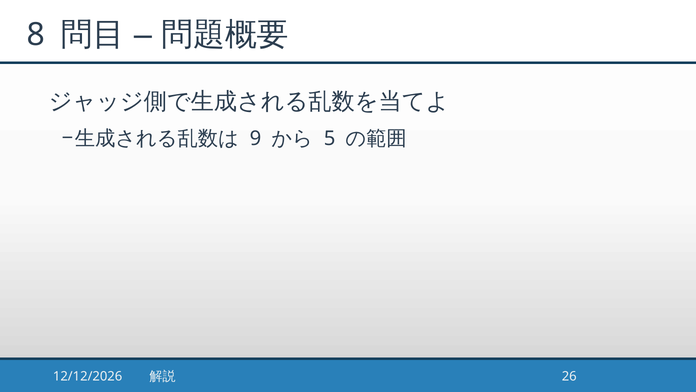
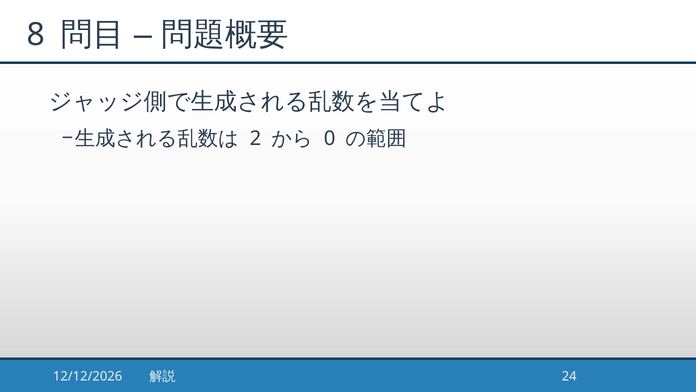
9: 9 -> 2 (256, 138)
5: 5 -> 0 (330, 138)
26: 26 -> 24 (569, 376)
